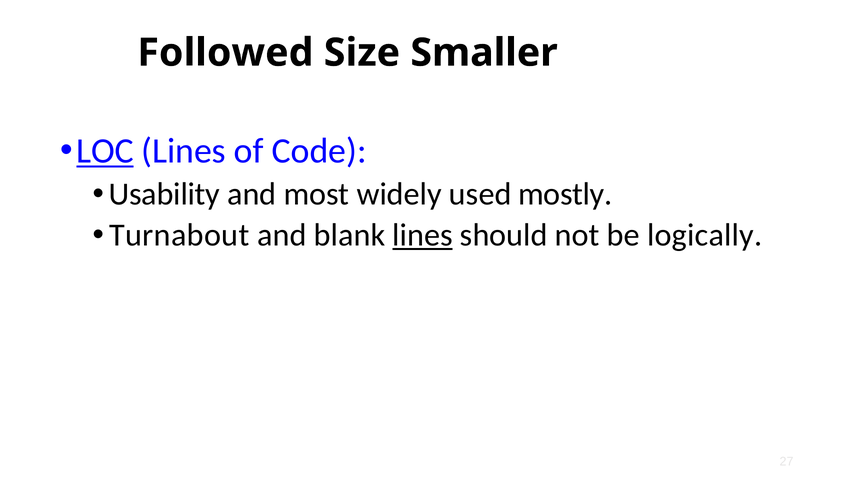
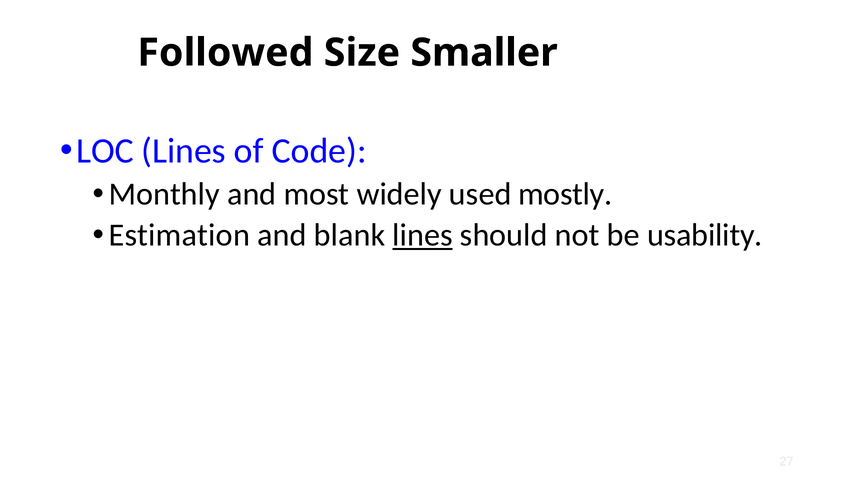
LOC underline: present -> none (105, 151)
Usability: Usability -> Monthly (164, 194)
Turnabout: Turnabout -> Estimation (179, 235)
logically: logically -> usability (705, 235)
